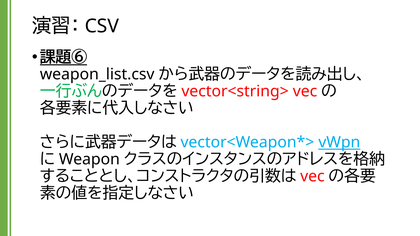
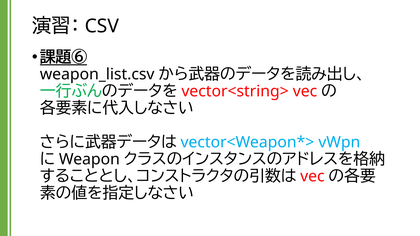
vWpn underline: present -> none (339, 142)
